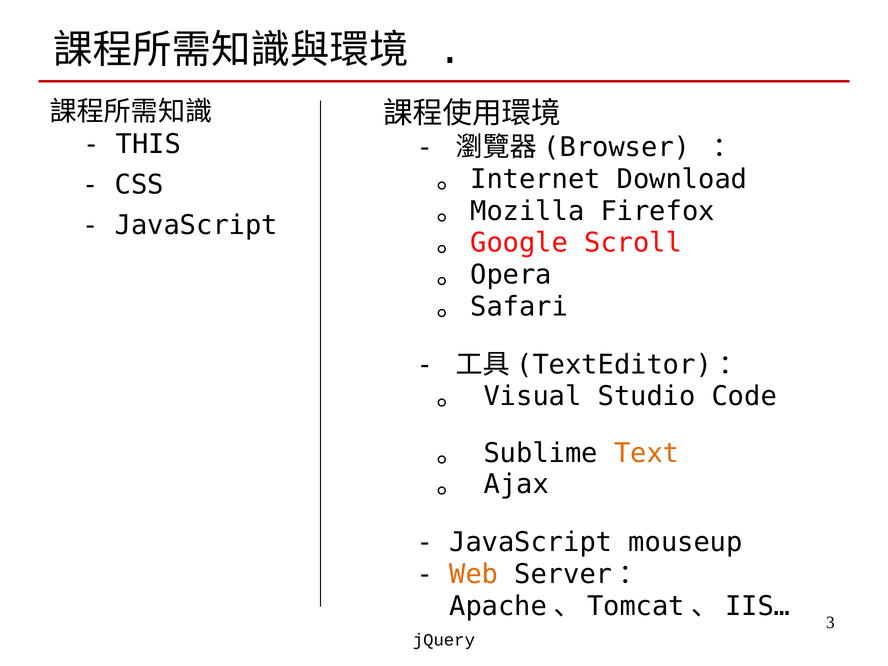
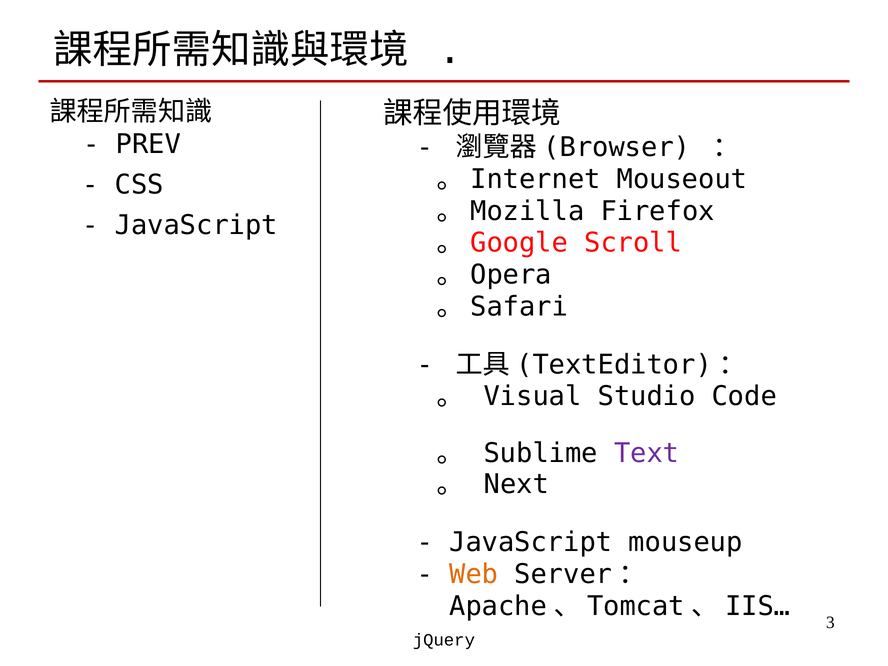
THIS: THIS -> PREV (148, 145)
Download: Download -> Mouseout (682, 179)
Text colour: orange -> purple (647, 453)
Ajax: Ajax -> Next (516, 484)
